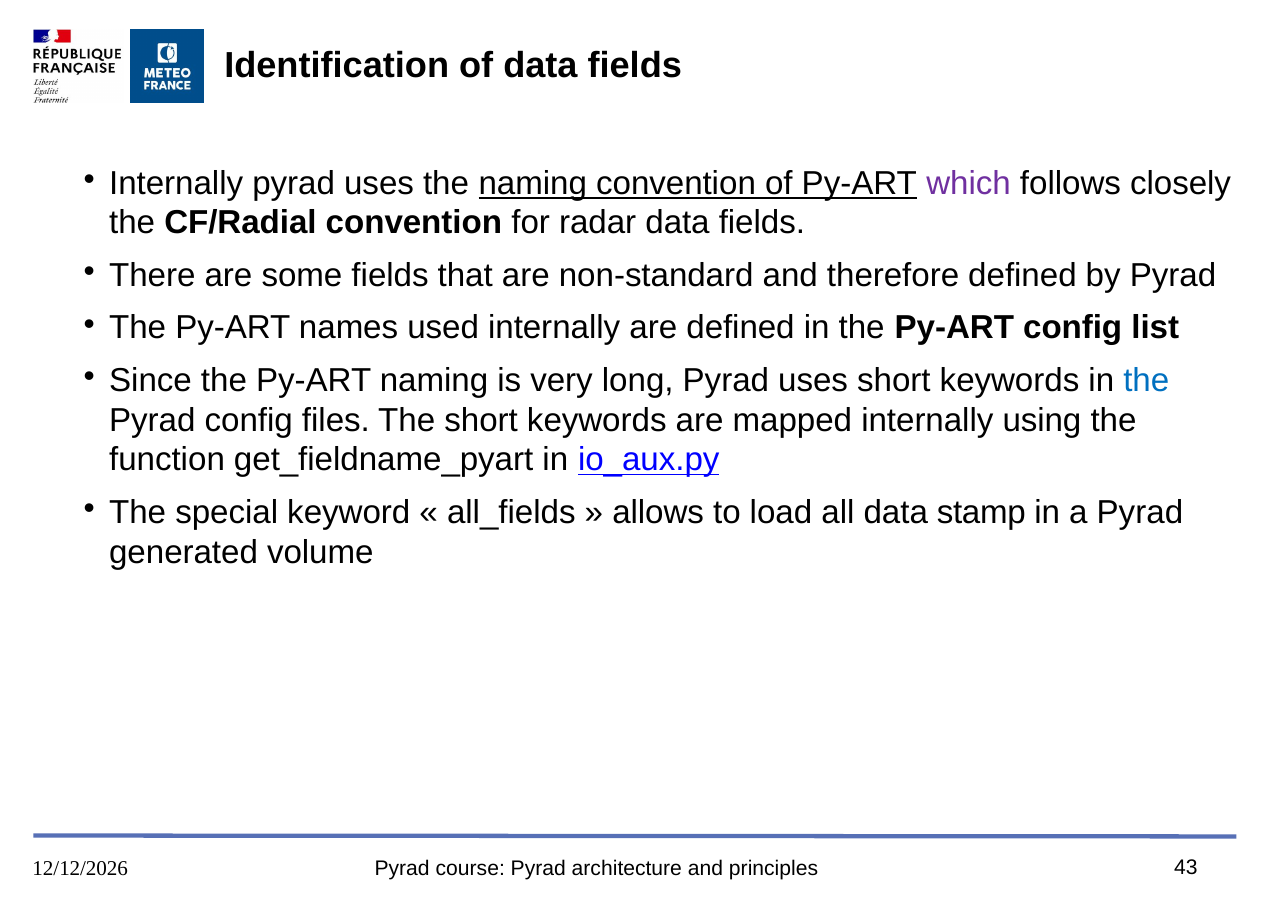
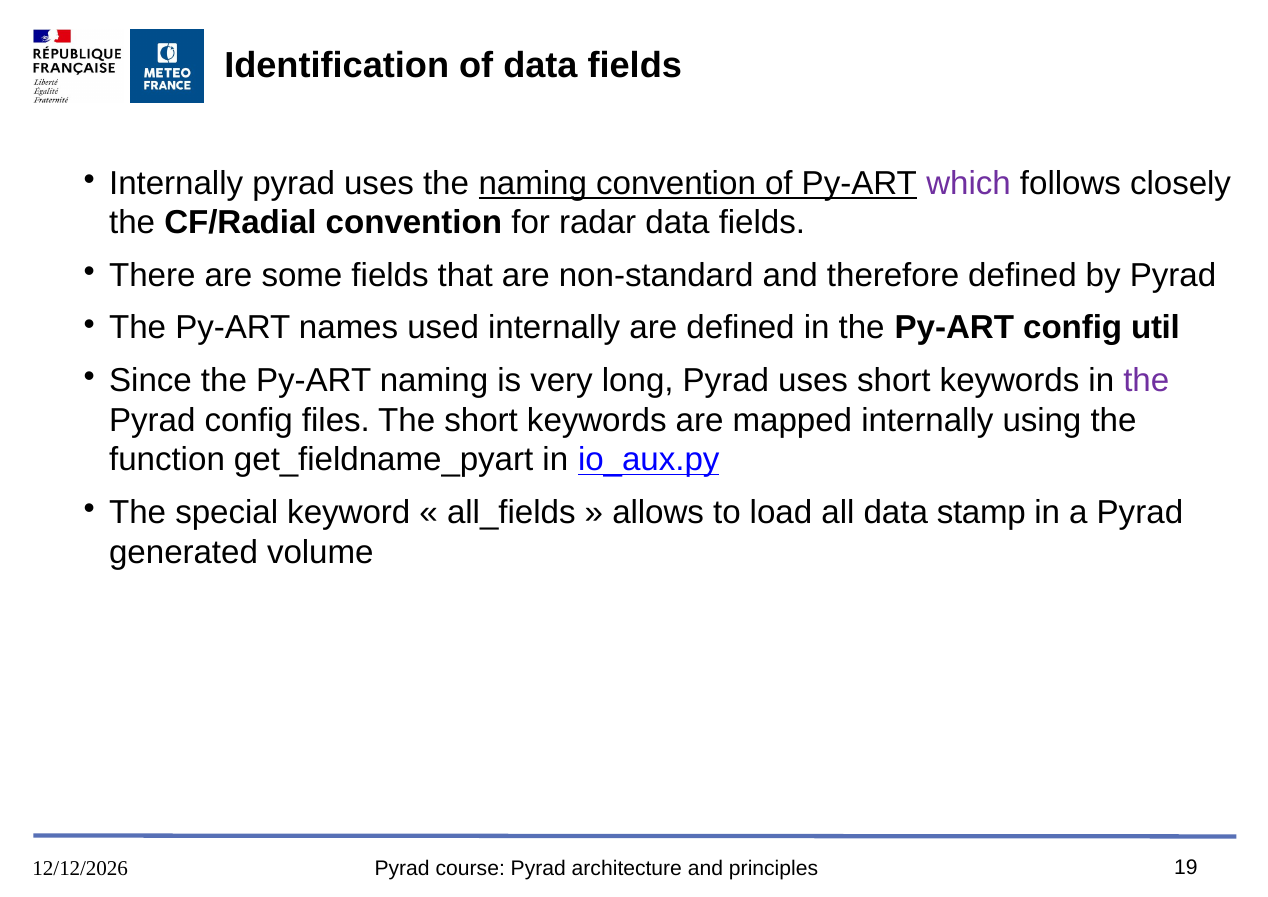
list: list -> util (1155, 328)
the colour: blue -> purple (1146, 380)
43: 43 -> 19 (1186, 867)
